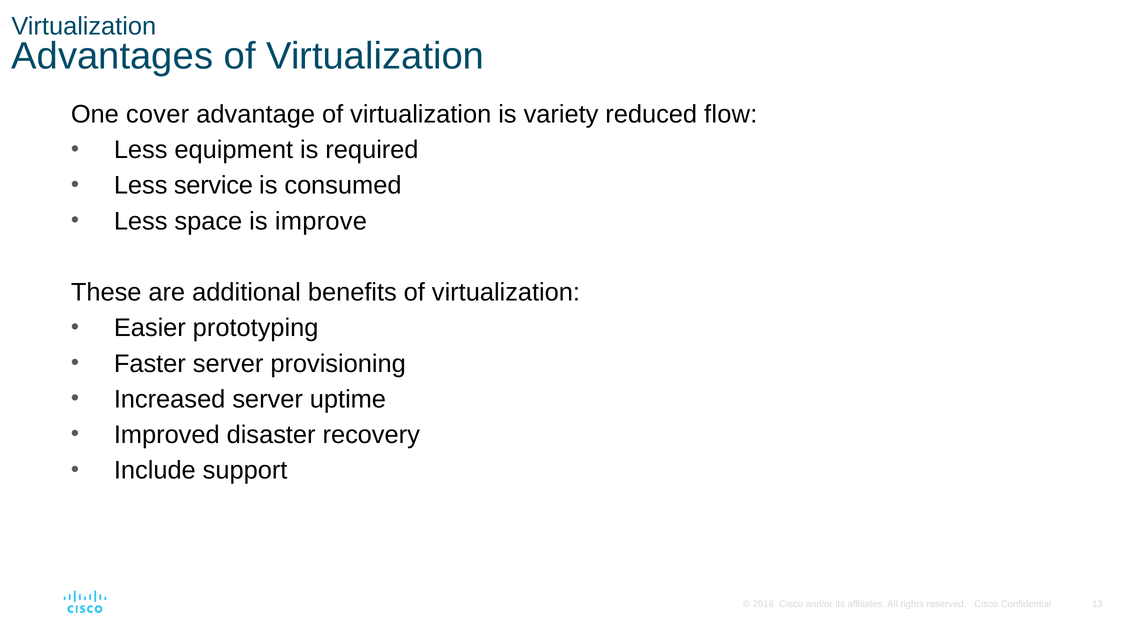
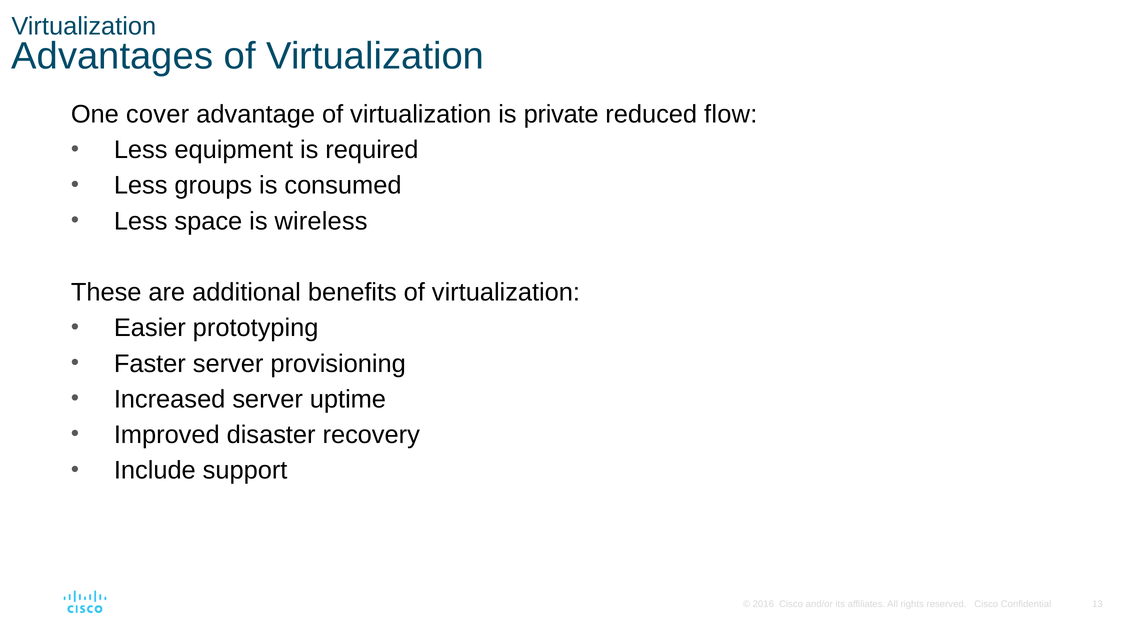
variety: variety -> private (561, 115)
service: service -> groups (213, 186)
improve: improve -> wireless (321, 221)
